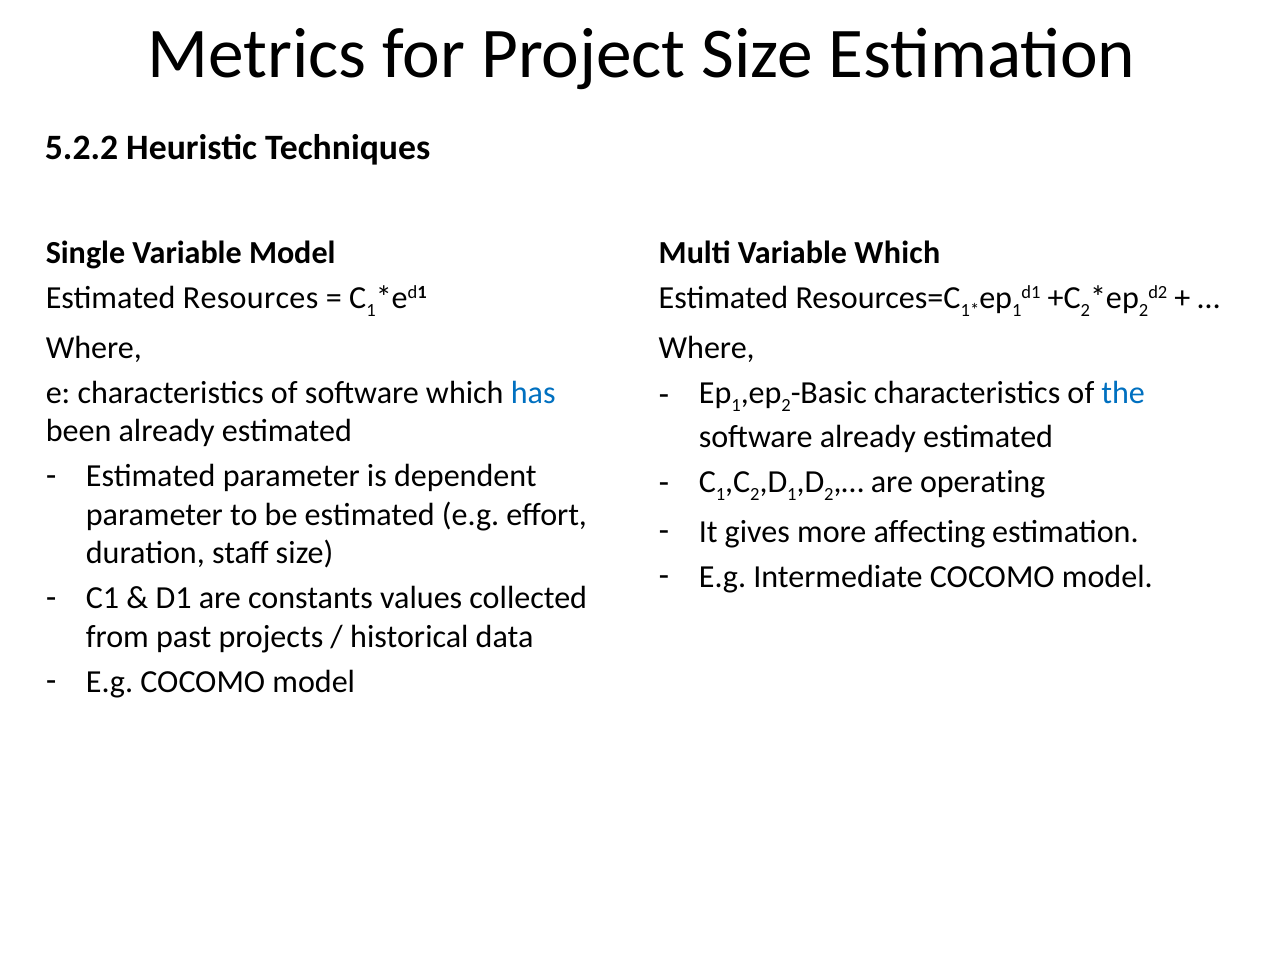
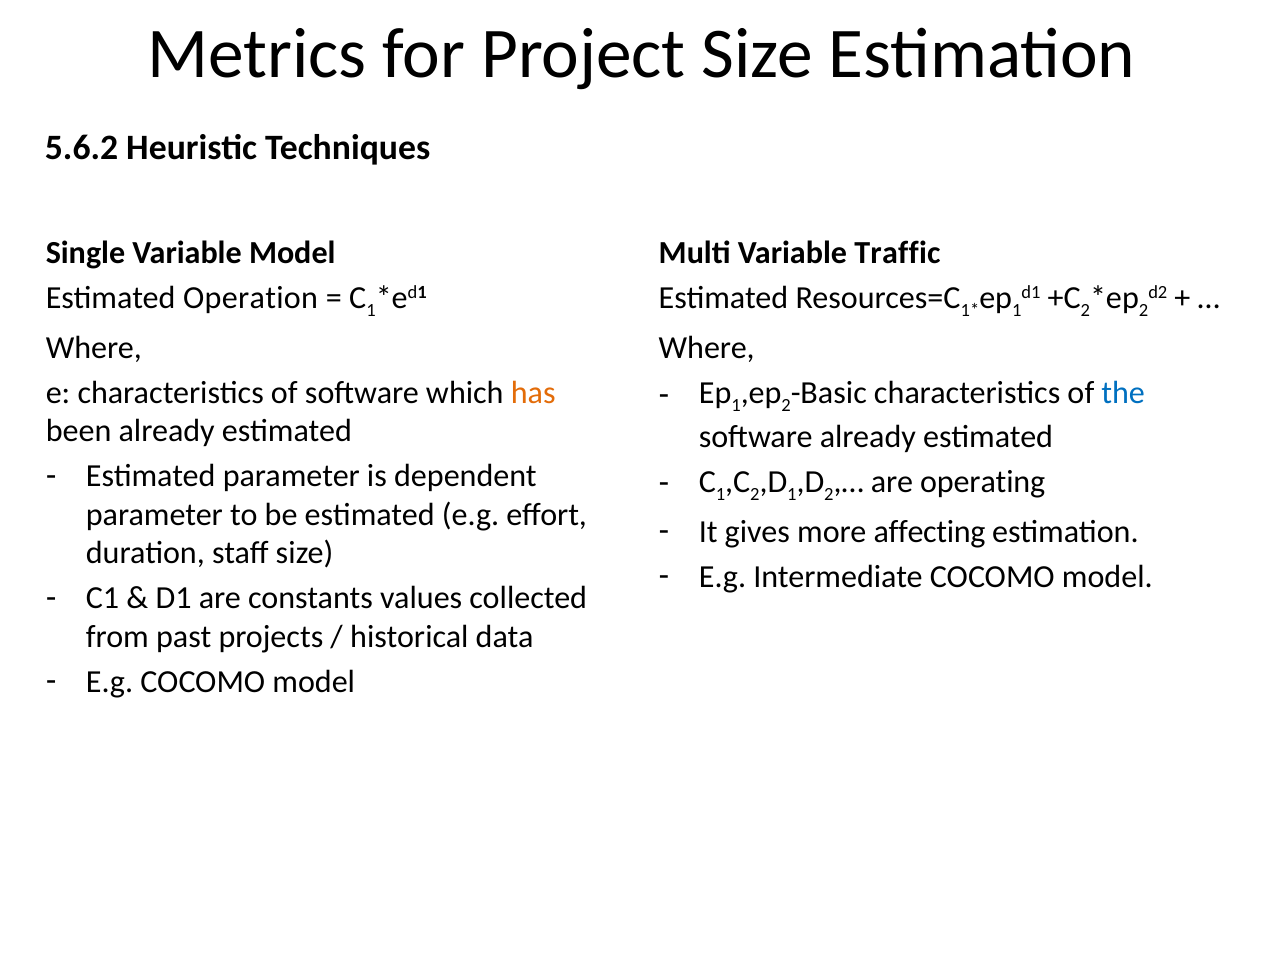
5.2.2: 5.2.2 -> 5.6.2 (82, 148)
Variable Which: Which -> Traffic (897, 253)
Resources: Resources -> Operation (251, 298)
has colour: blue -> orange (533, 393)
